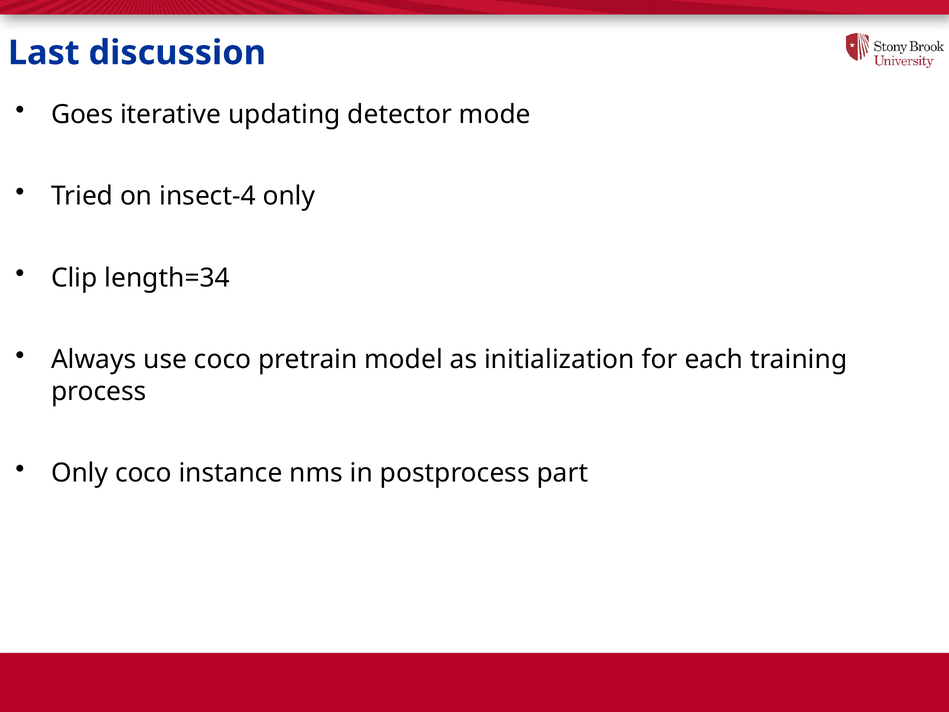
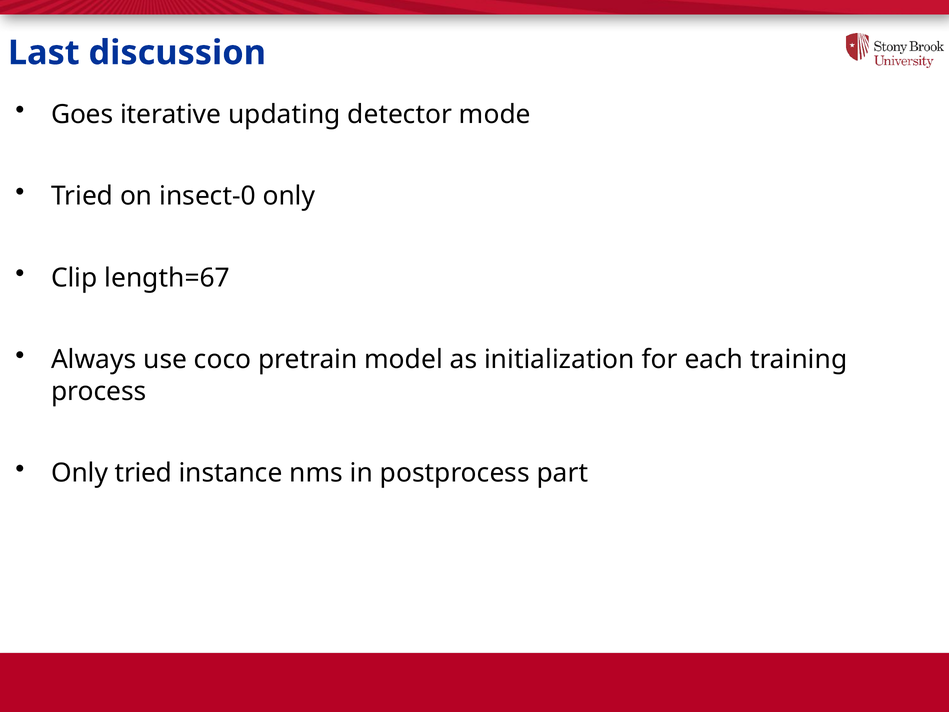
insect-4: insect-4 -> insect-0 (208, 196)
length=34: length=34 -> length=67 (167, 278)
Only coco: coco -> tried (143, 473)
